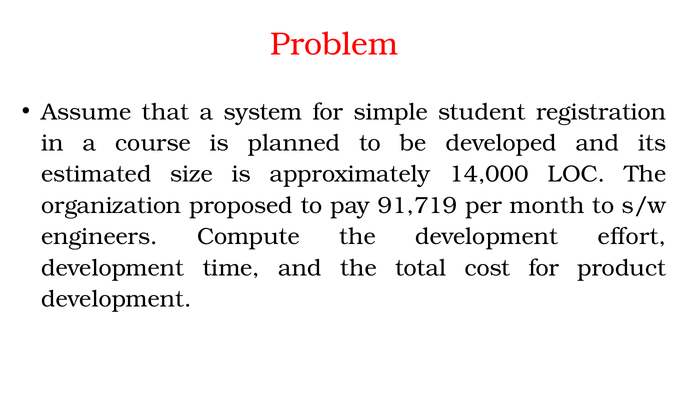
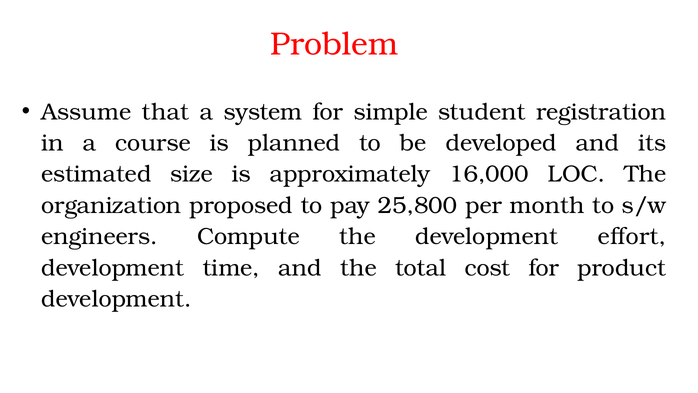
14,000: 14,000 -> 16,000 (489, 174)
91,719: 91,719 -> 25,800 (418, 205)
